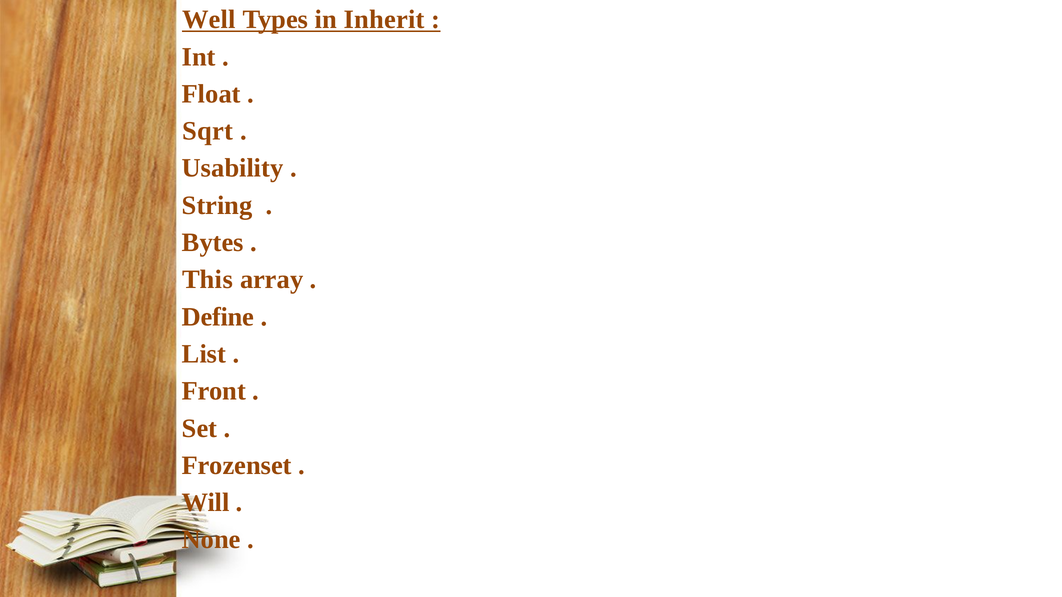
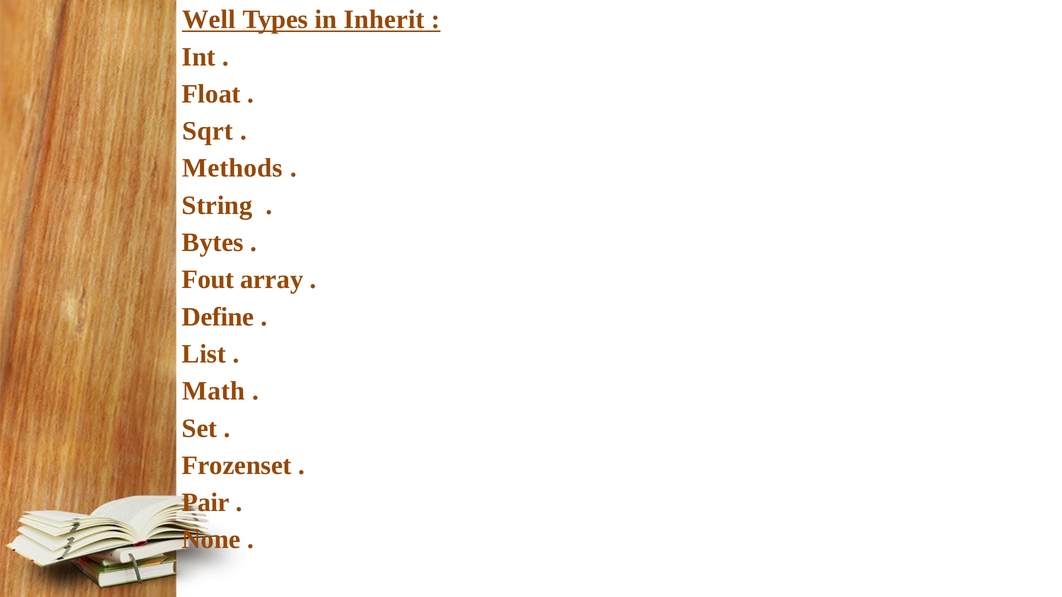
Usability: Usability -> Methods (232, 168)
This: This -> Fout (208, 280)
Front: Front -> Math (214, 391)
Will: Will -> Pair (205, 503)
